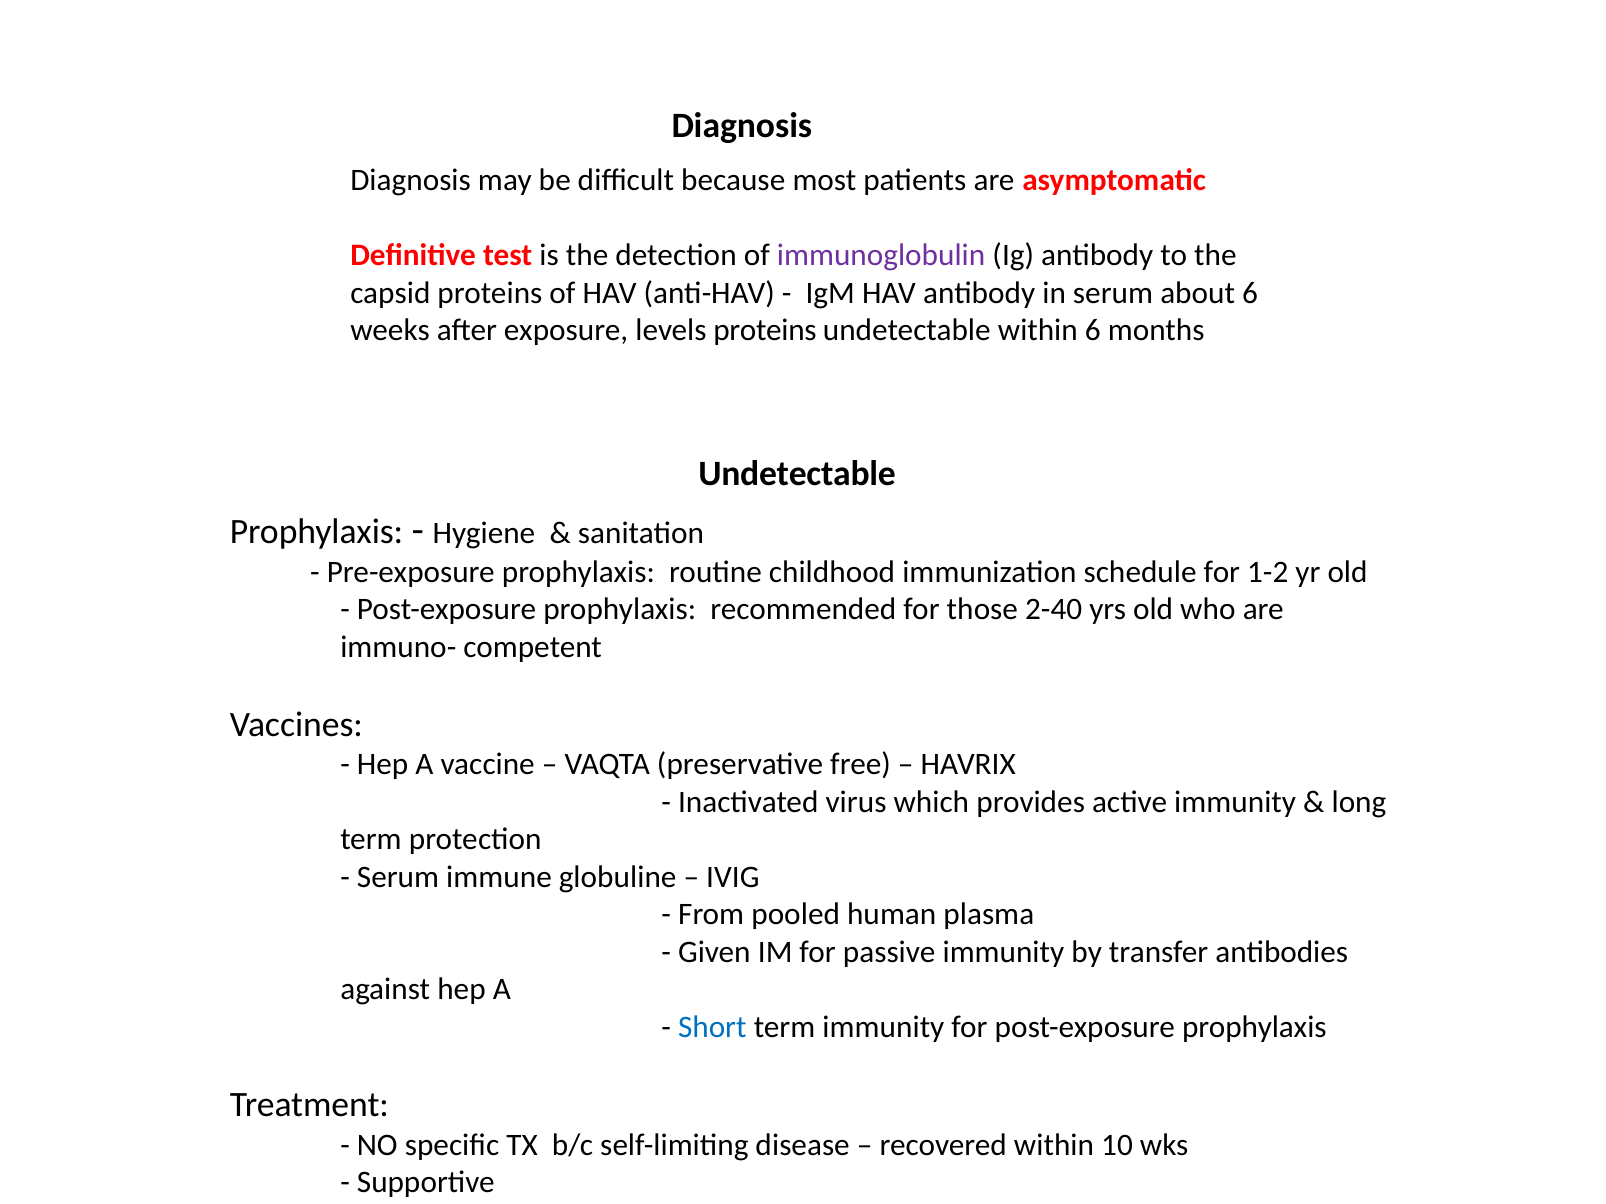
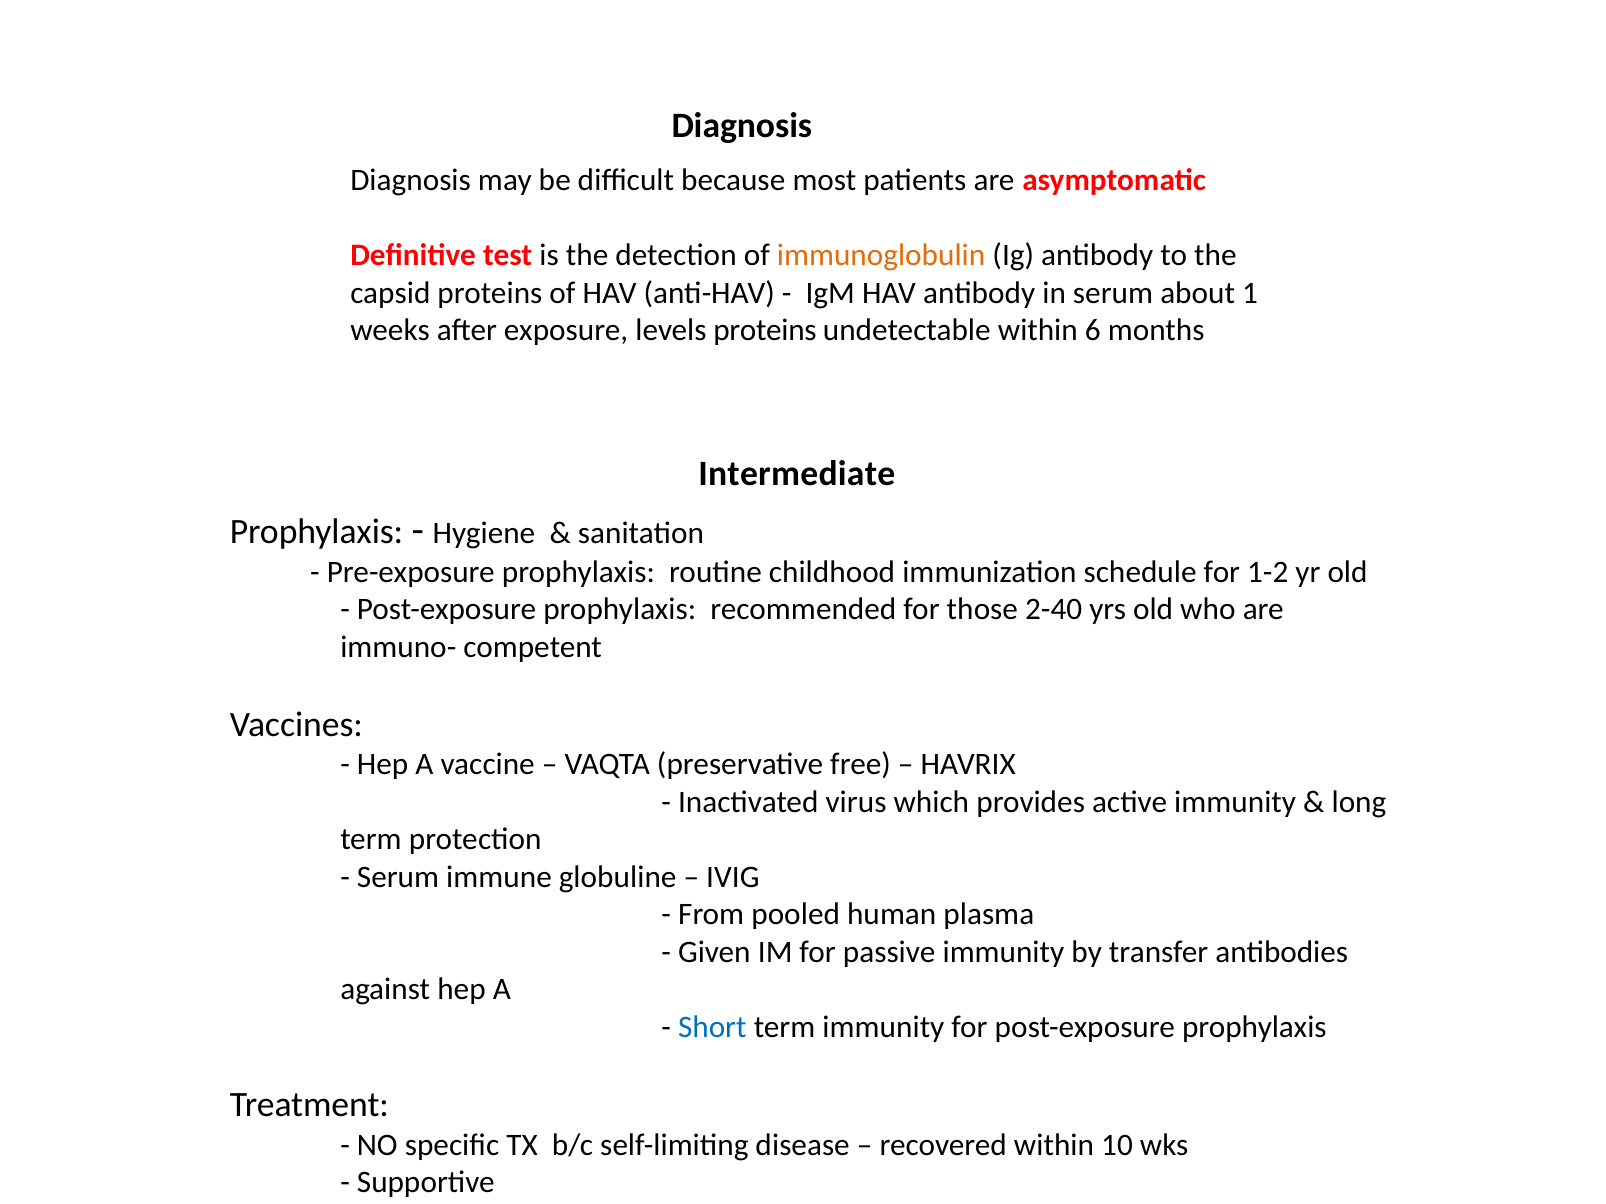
immunoglobulin colour: purple -> orange (881, 256)
about 6: 6 -> 1 (1250, 293)
Undetectable: Undetectable -> Intermediate (797, 473)
